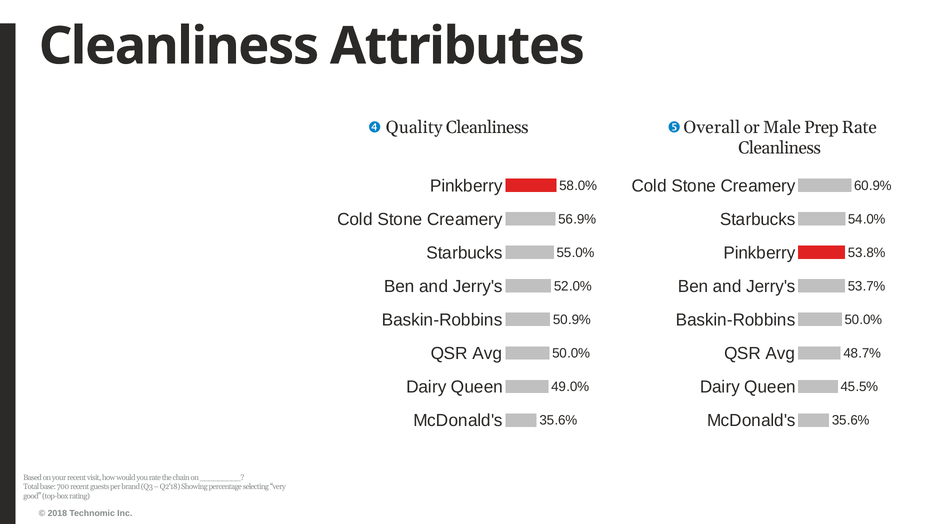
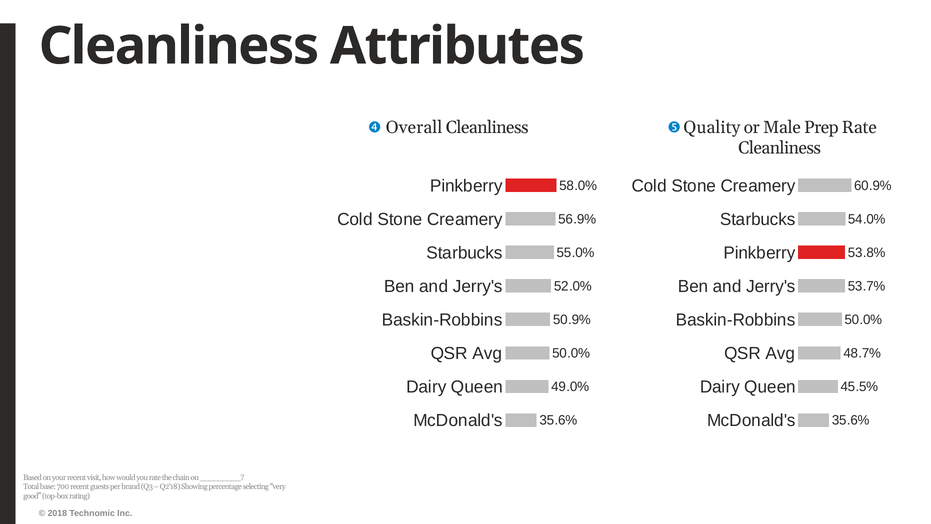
Quality: Quality -> Overall (414, 127)
Overall: Overall -> Quality (712, 127)
